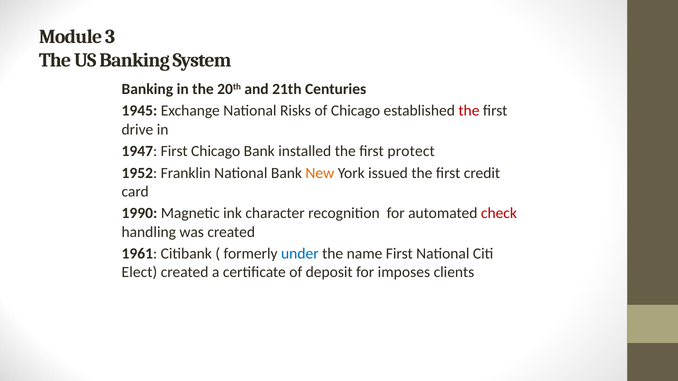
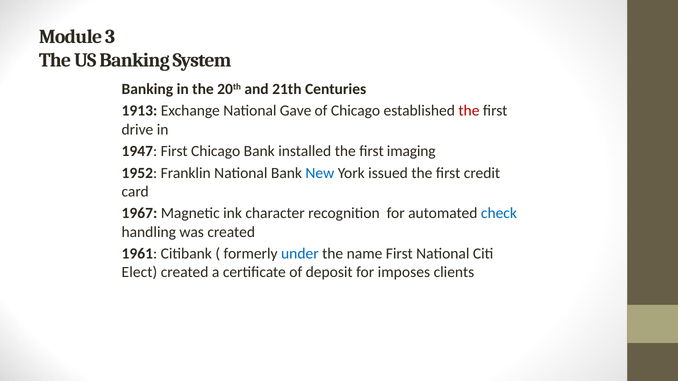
1945: 1945 -> 1913 (139, 111)
Risks: Risks -> Gave (296, 111)
protect: protect -> imaging (411, 151)
New colour: orange -> blue (320, 173)
1990: 1990 -> 1967 (139, 213)
check colour: red -> blue (499, 213)
